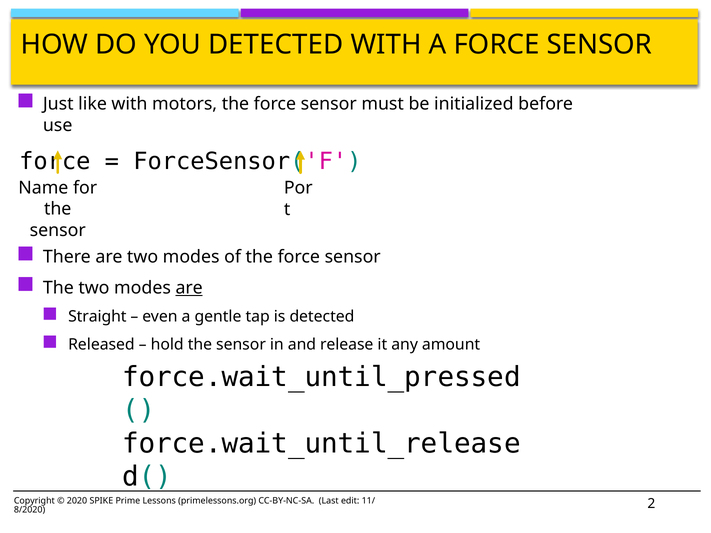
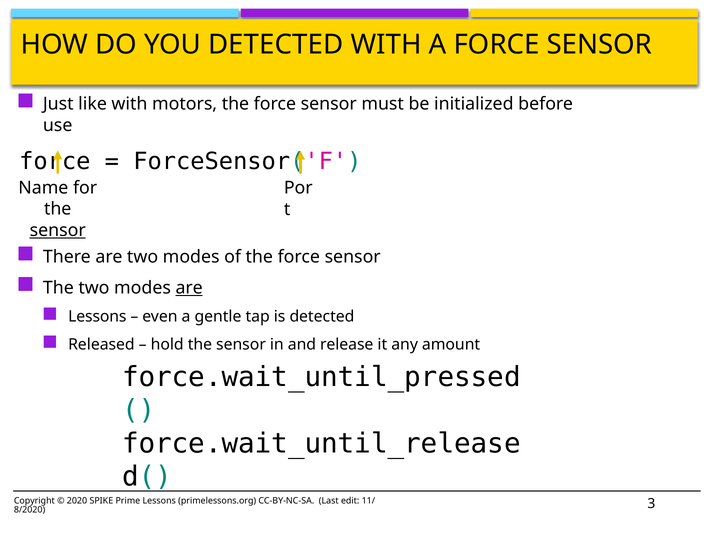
sensor underline: none -> present (58, 231)
Straight: Straight -> Lessons (97, 317)
2: 2 -> 3 (651, 504)
